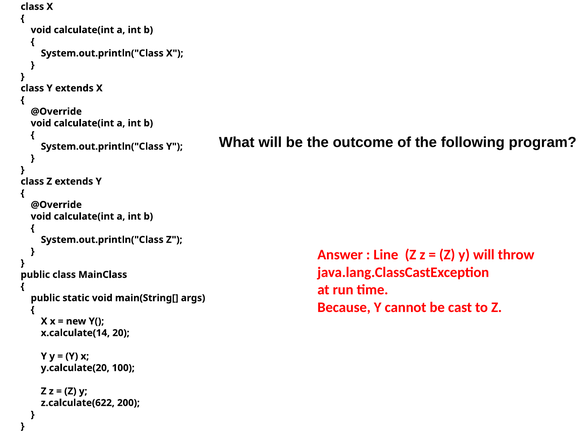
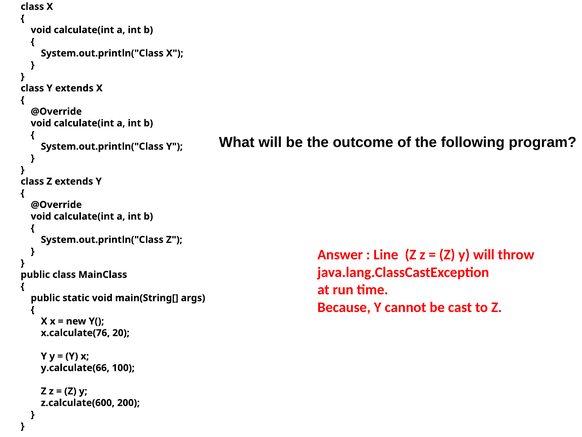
x.calculate(14: x.calculate(14 -> x.calculate(76 (75, 333)
y.calculate(20: y.calculate(20 -> y.calculate(66 (75, 367)
z.calculate(622: z.calculate(622 -> z.calculate(600 (78, 402)
